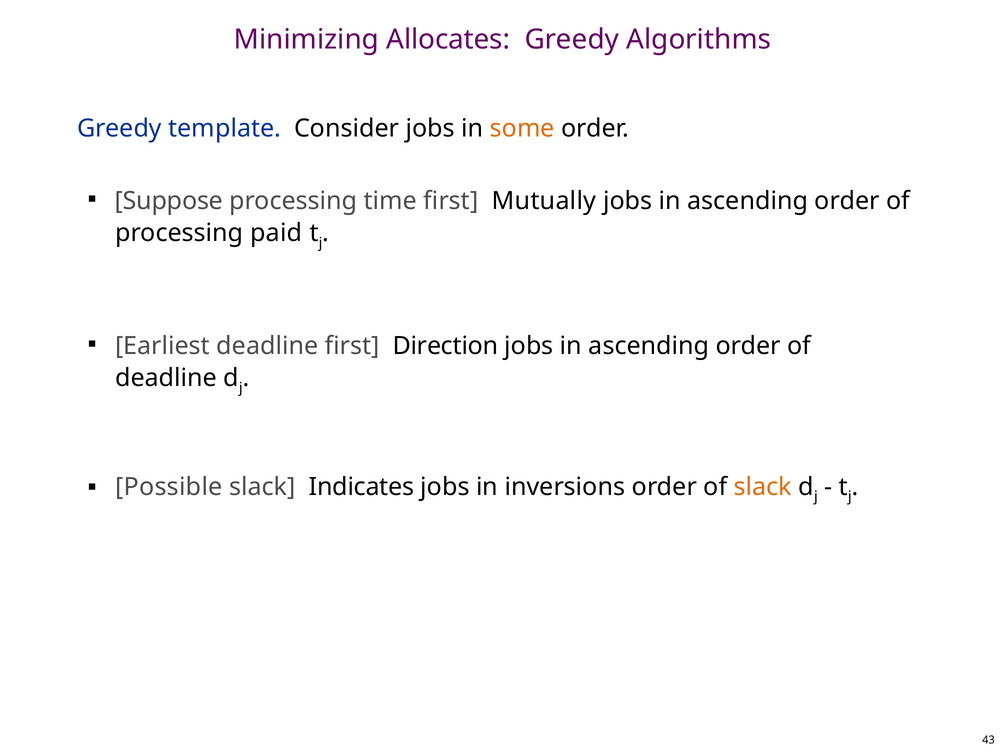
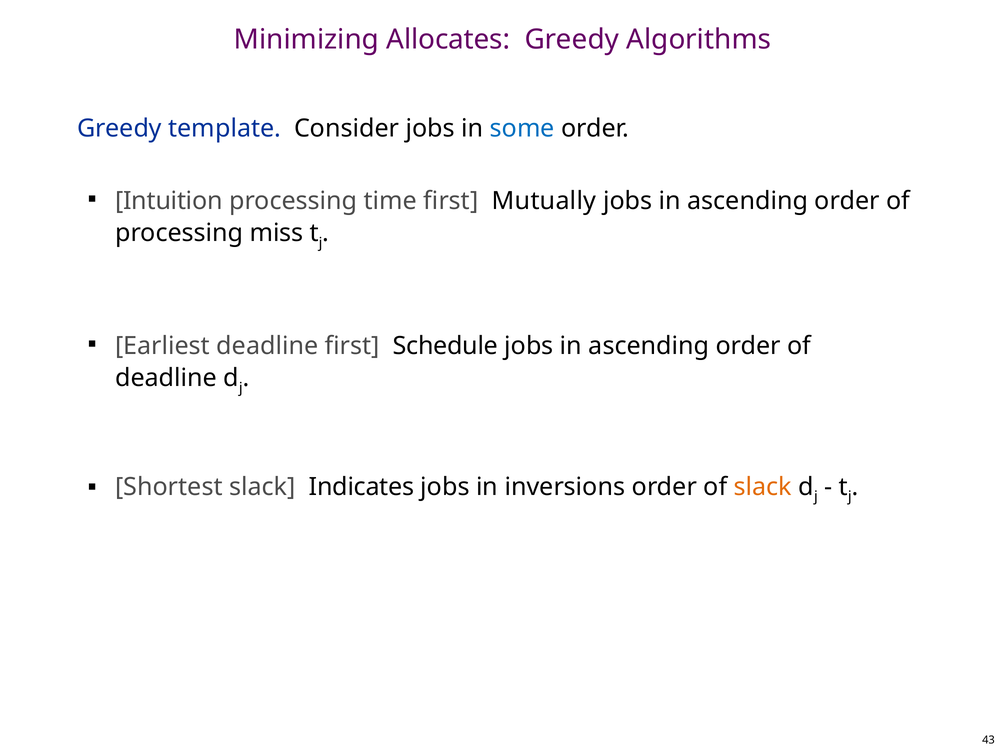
some colour: orange -> blue (522, 129)
Suppose: Suppose -> Intuition (169, 201)
paid: paid -> miss (276, 233)
Direction: Direction -> Schedule (445, 346)
Possible: Possible -> Shortest (169, 487)
